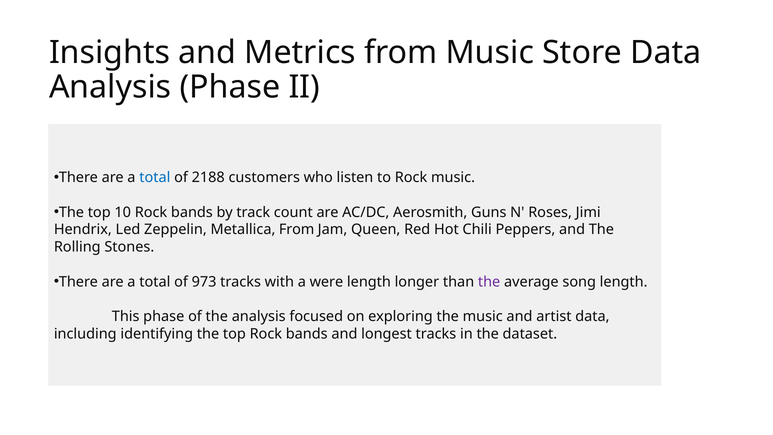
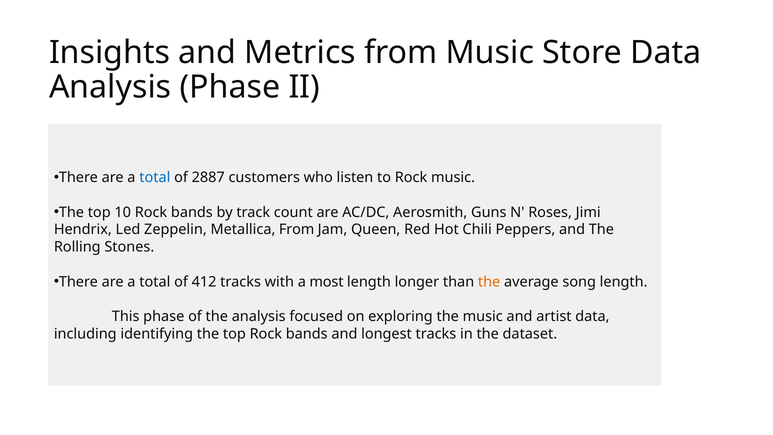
2188: 2188 -> 2887 (208, 177)
973: 973 -> 412 (204, 282)
were: were -> most (326, 282)
the colour: purple -> orange (489, 282)
